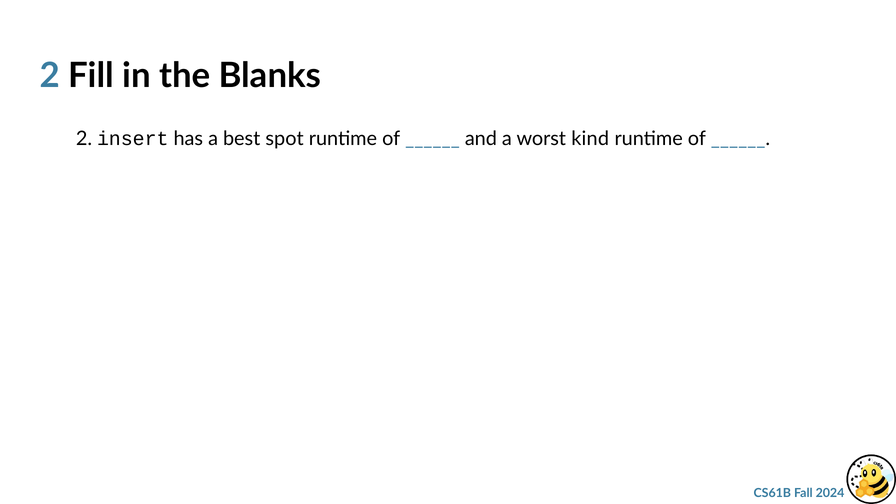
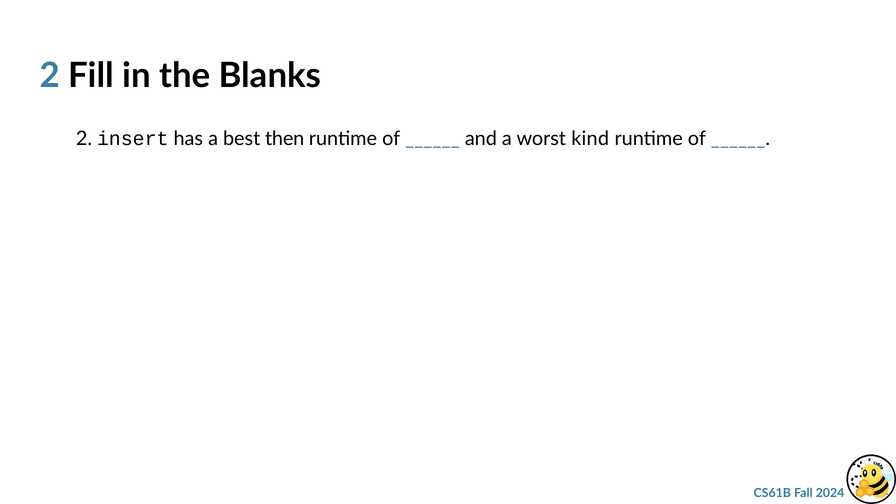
spot: spot -> then (285, 139)
